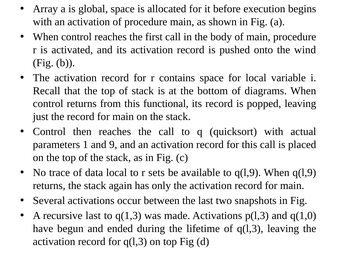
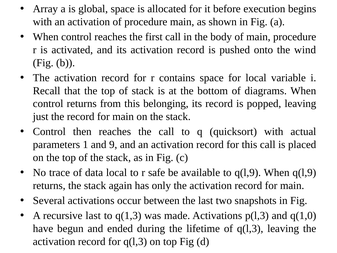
functional: functional -> belonging (166, 104)
sets: sets -> safe (157, 172)
